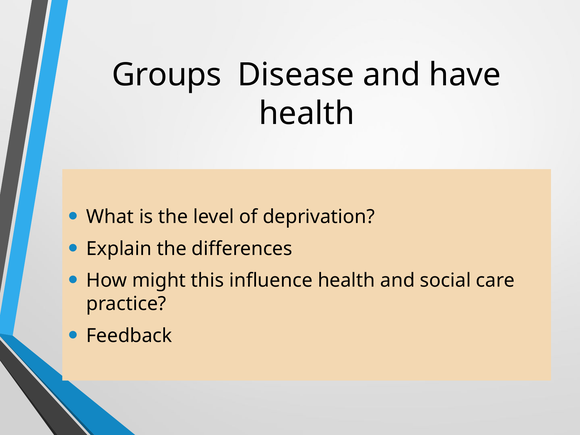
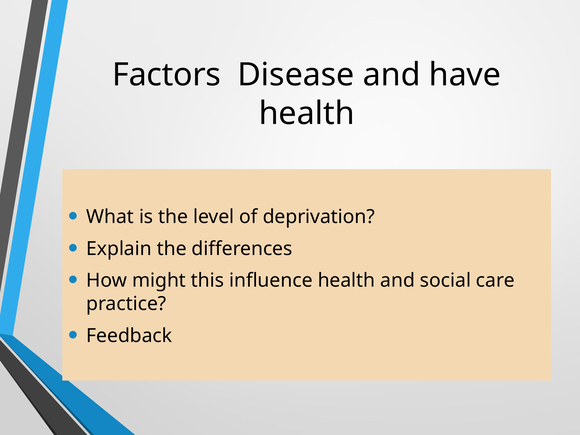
Groups: Groups -> Factors (167, 75)
